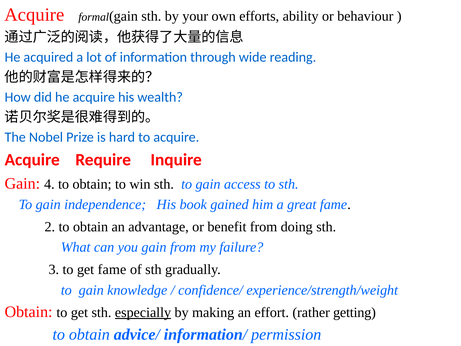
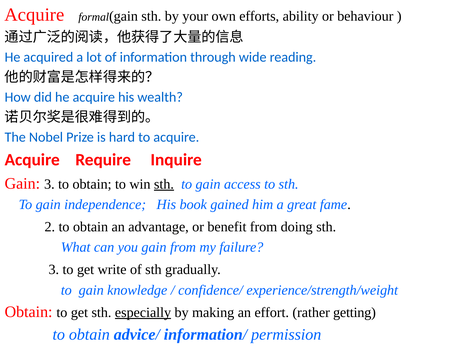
Gain 4: 4 -> 3 (49, 184)
sth underline: none -> present (164, 184)
get fame: fame -> write (112, 269)
